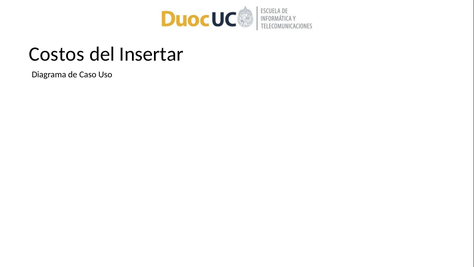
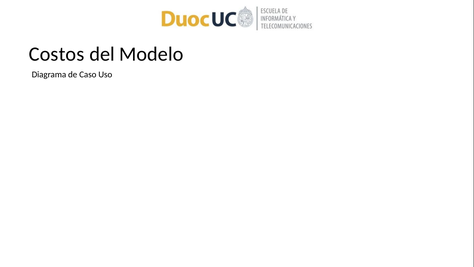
Insertar: Insertar -> Modelo (151, 54)
